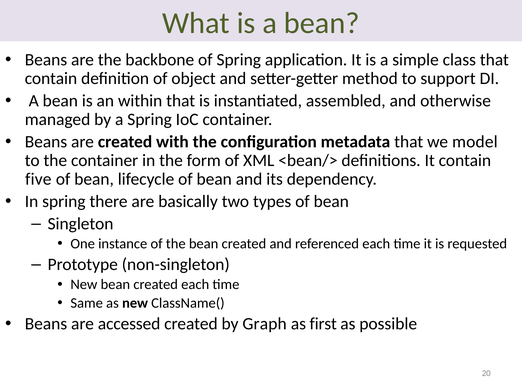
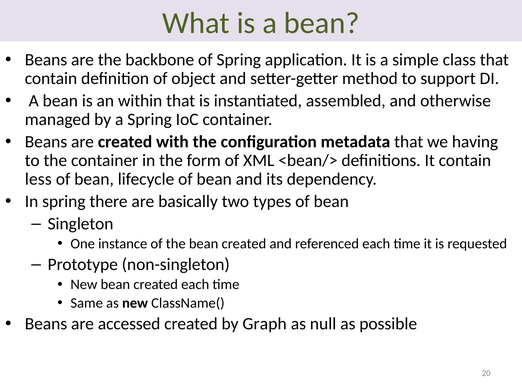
model: model -> having (475, 142)
five: five -> less (38, 179)
first: first -> null (323, 324)
